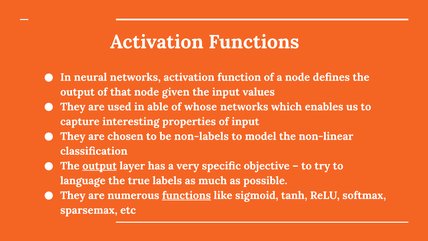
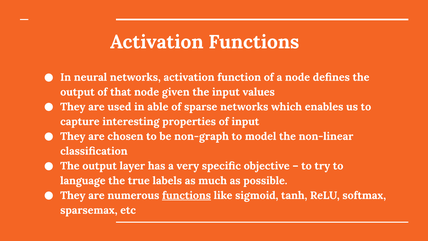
whose: whose -> sparse (201, 107)
non-labels: non-labels -> non-graph (201, 136)
output underline: present -> none (100, 166)
